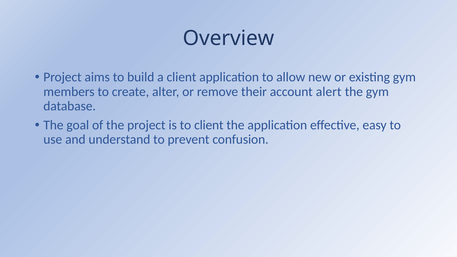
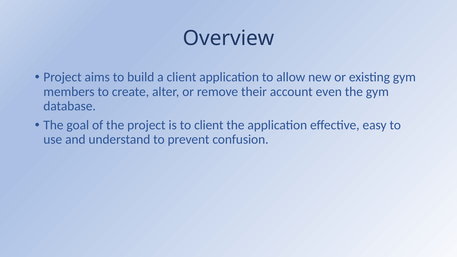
alert: alert -> even (329, 92)
